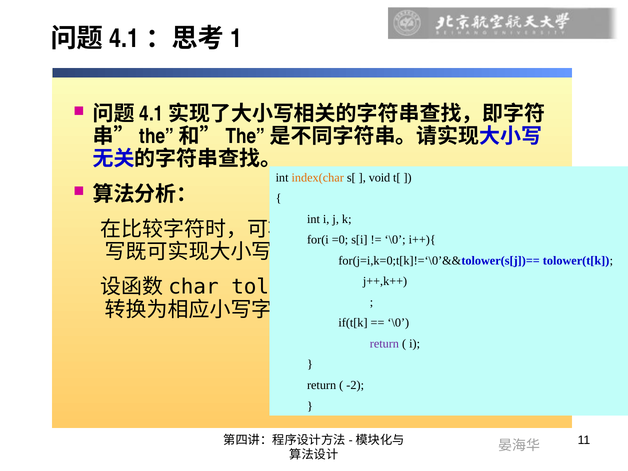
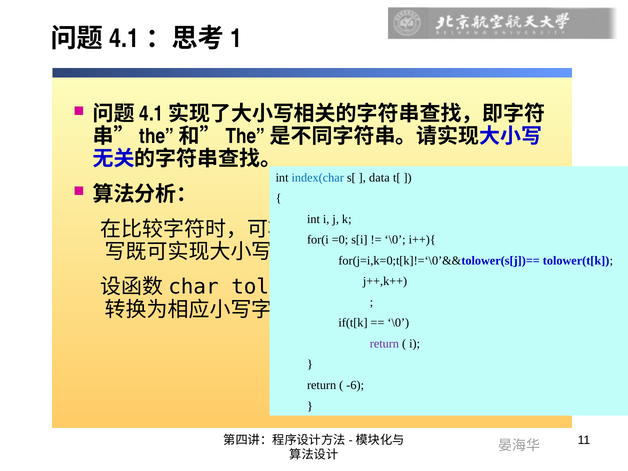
index(char colour: orange -> blue (318, 178)
void: void -> data (379, 178)
-2: -2 -> -6 (355, 385)
